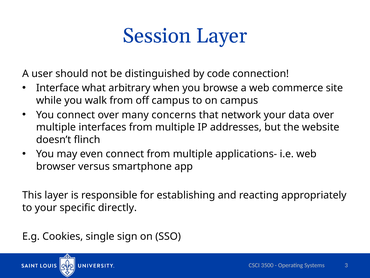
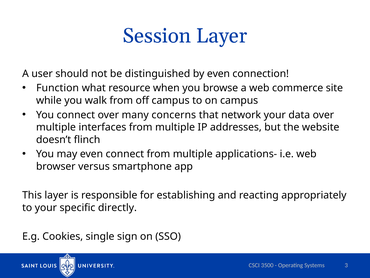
by code: code -> even (218, 74)
Interface: Interface -> Function (58, 88)
arbitrary: arbitrary -> resource (129, 88)
